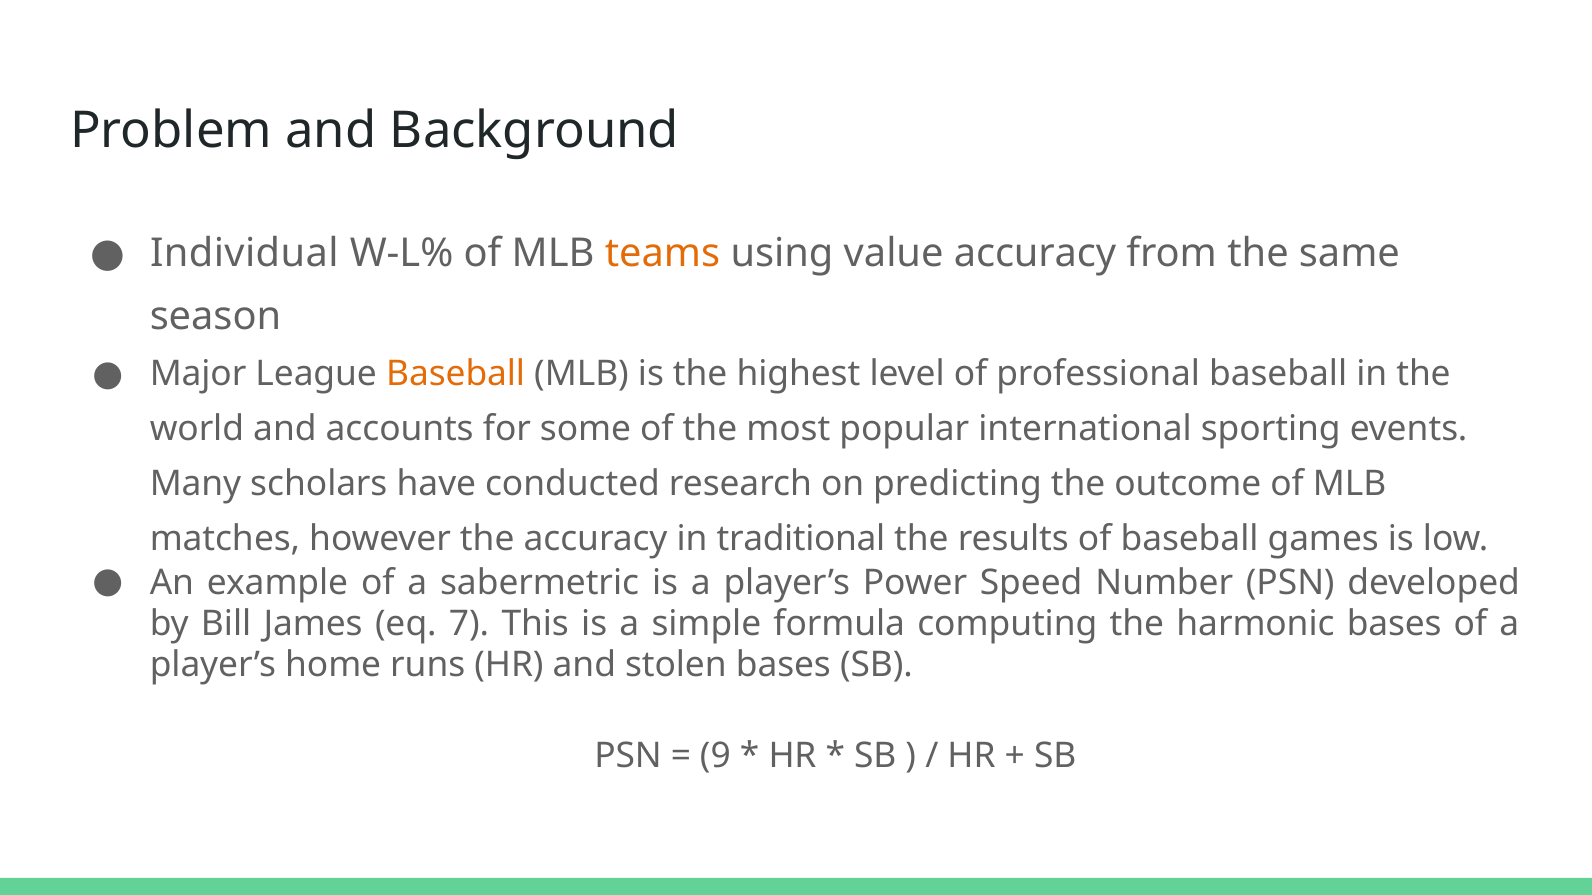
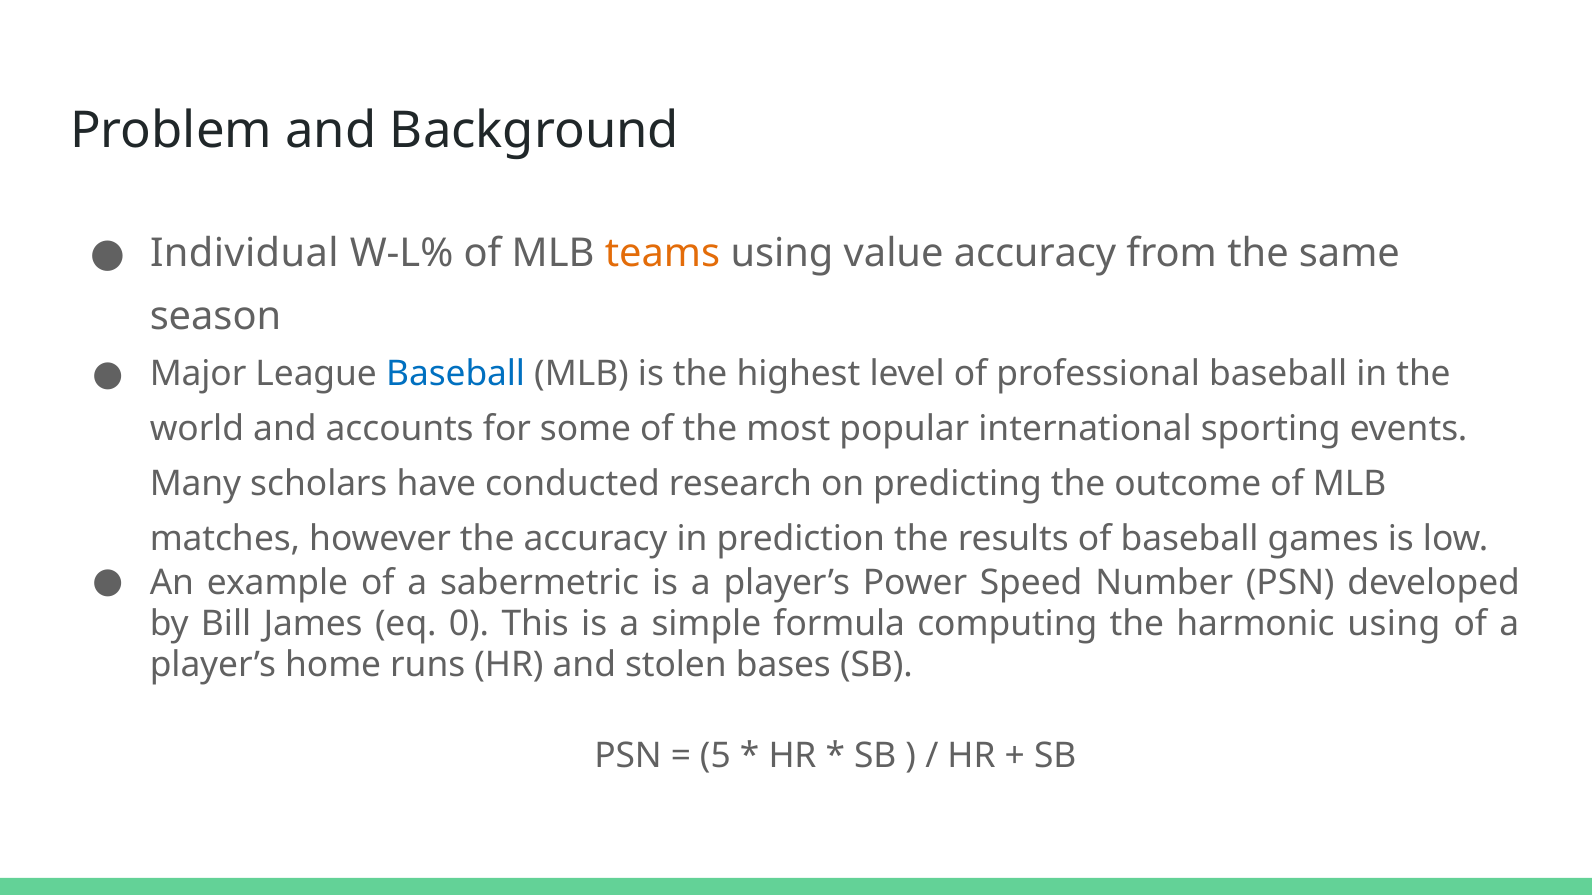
Baseball colour: orange -> blue (456, 374)
traditional: traditional -> prediction (801, 540)
7: 7 -> 0 (469, 624)
harmonic bases: bases -> using (1394, 624)
9: 9 -> 5 (715, 756)
